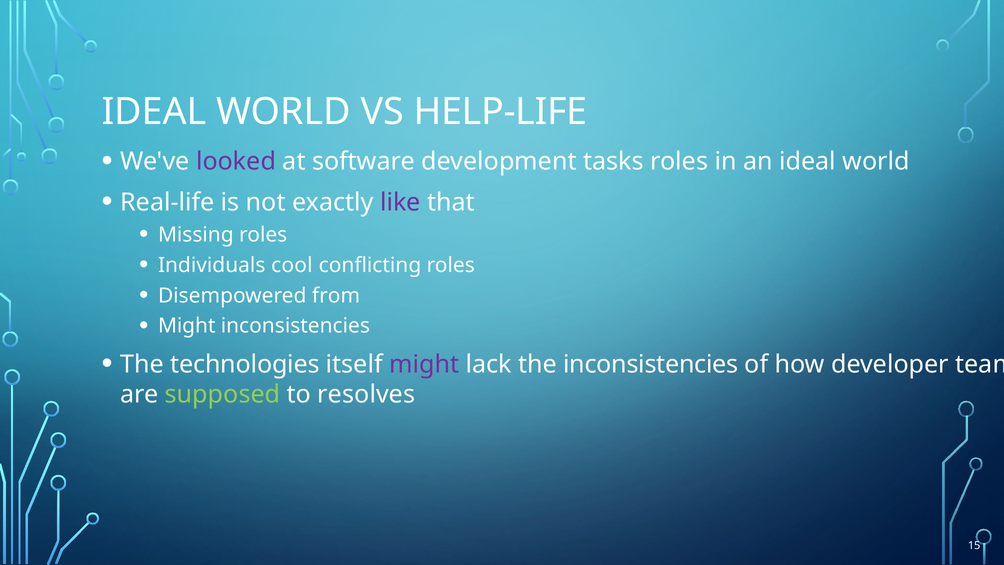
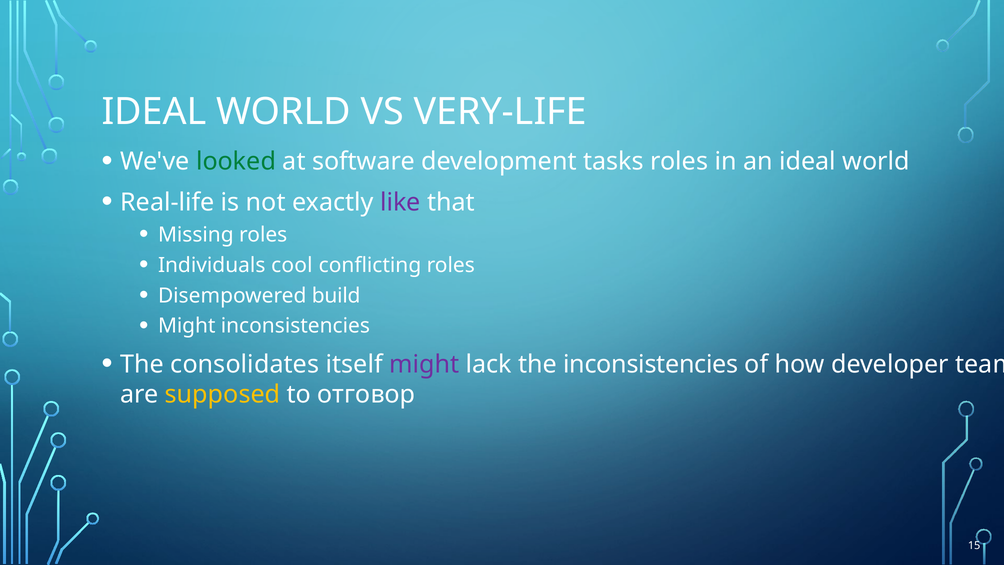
HELP-LIFE: HELP-LIFE -> VERY-LIFE (500, 112)
looked colour: purple -> green (236, 162)
from: from -> build (336, 295)
technologies: technologies -> consolidates (245, 364)
supposed colour: light green -> yellow (223, 394)
resolves: resolves -> отговор (366, 394)
